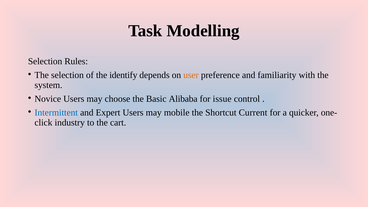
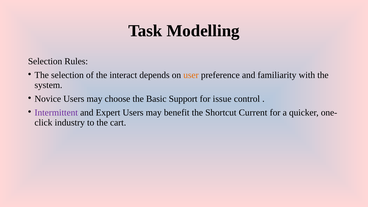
identify: identify -> interact (123, 75)
Alibaba: Alibaba -> Support (183, 99)
Intermittent colour: blue -> purple (56, 113)
mobile: mobile -> benefit (177, 113)
